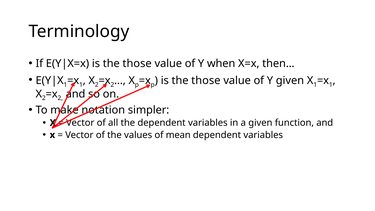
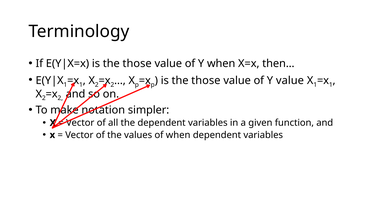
Y given: given -> value (290, 80)
of mean: mean -> when (178, 135)
